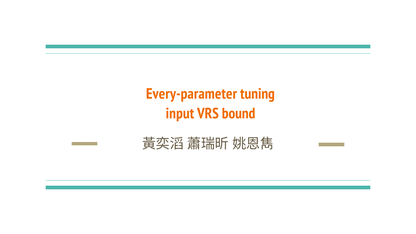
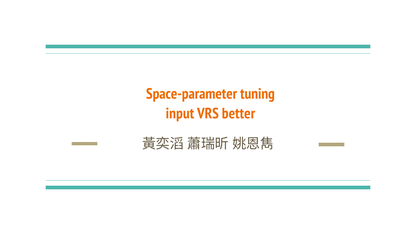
Every-parameter: Every-parameter -> Space-parameter (192, 94)
bound: bound -> better (239, 113)
